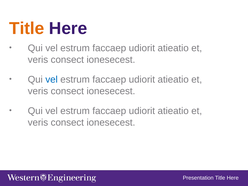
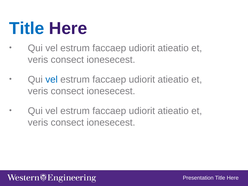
Title colour: orange -> blue (27, 28)
